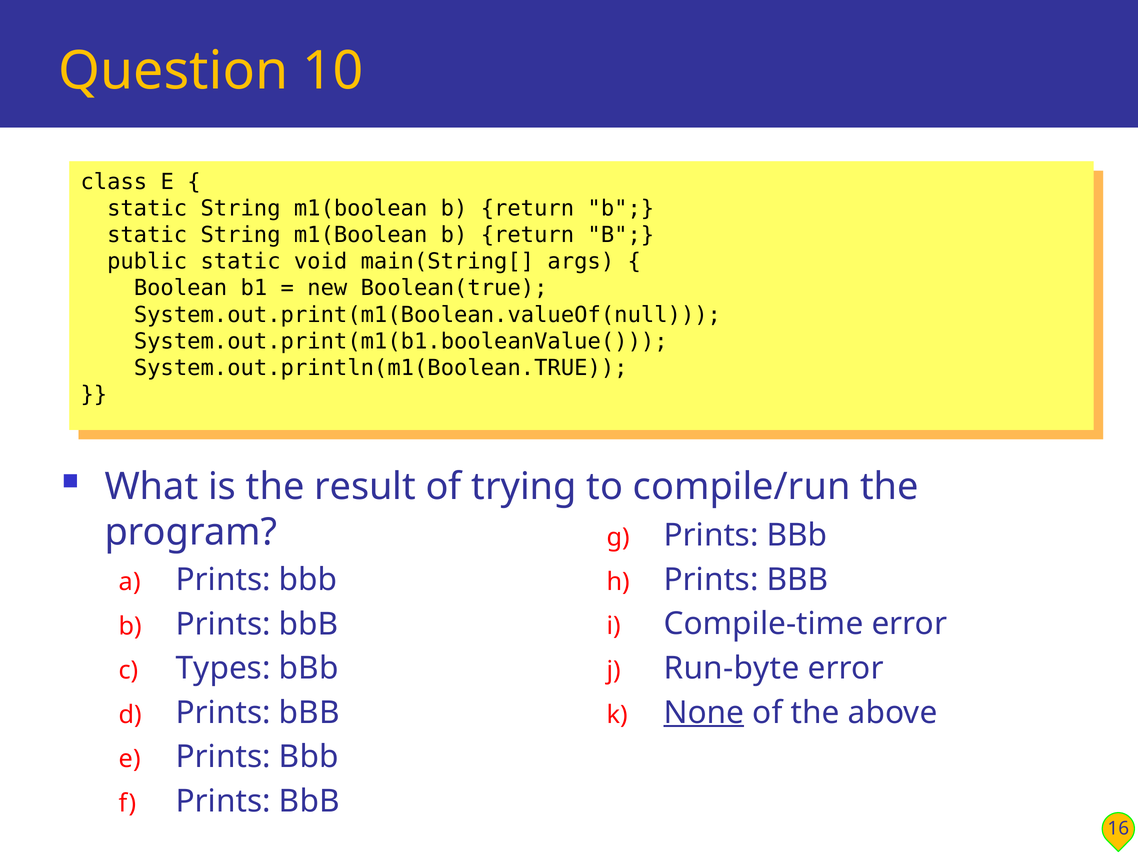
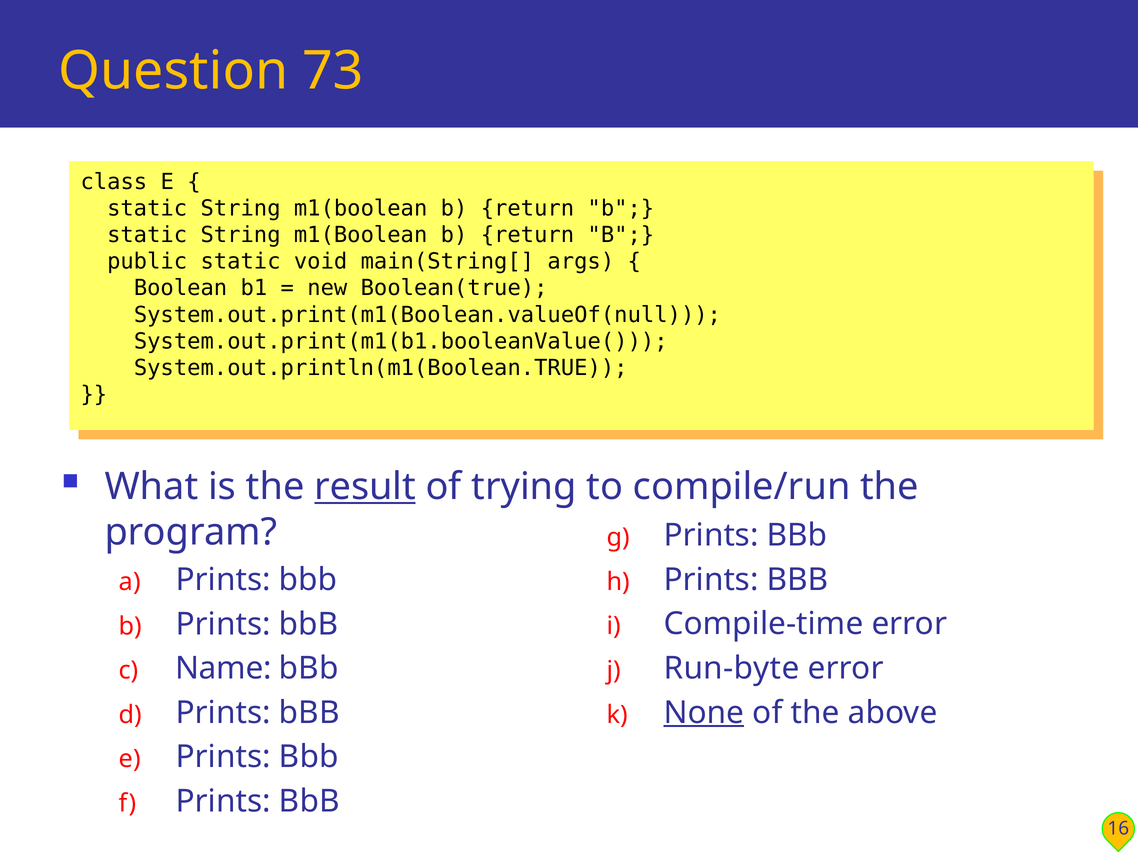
10: 10 -> 73 (333, 71)
result underline: none -> present (365, 486)
Types: Types -> Name (223, 668)
